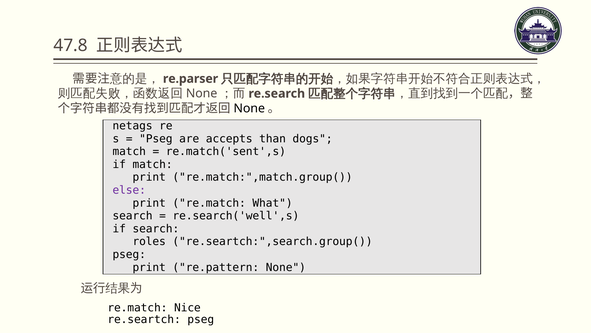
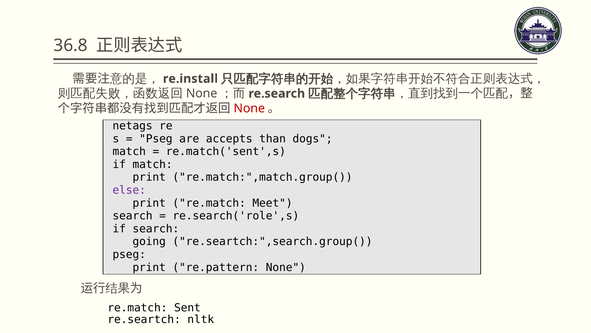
47.8: 47.8 -> 36.8 (71, 45)
re.parser: re.parser -> re.install (190, 79)
None colour: black -> red (249, 108)
What: What -> Meet (273, 203)
re.search('well',s: re.search('well',s -> re.search('role',s (236, 216)
roles: roles -> going (149, 241)
Nice: Nice -> Sent (187, 307)
re.seartch pseg: pseg -> nltk (201, 319)
